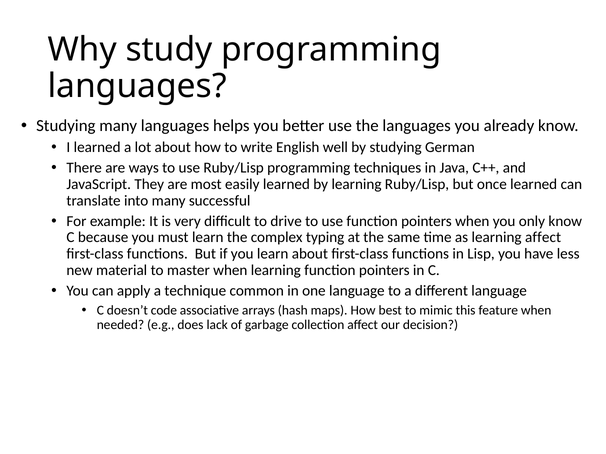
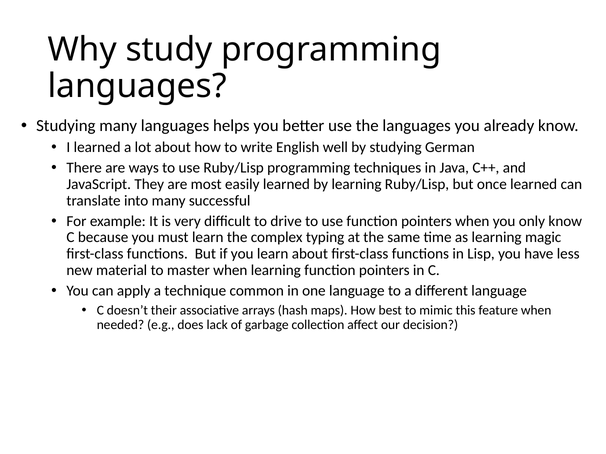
learning affect: affect -> magic (543, 238)
code: code -> their (164, 311)
